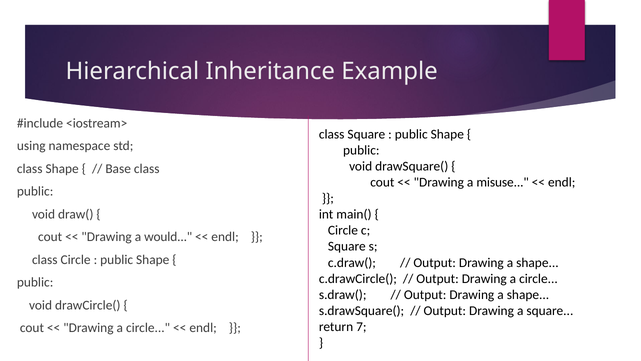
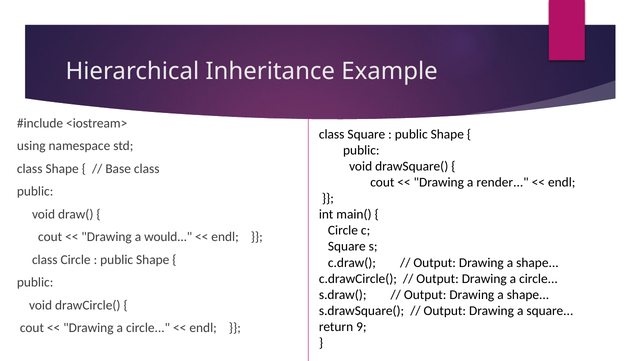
misuse: misuse -> render (503, 182)
7: 7 -> 9 (361, 326)
